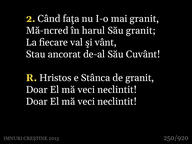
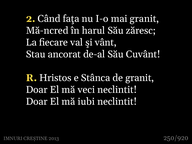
Său granit: granit -> zăresc (141, 31)
veci: veci -> iubi (86, 102)
